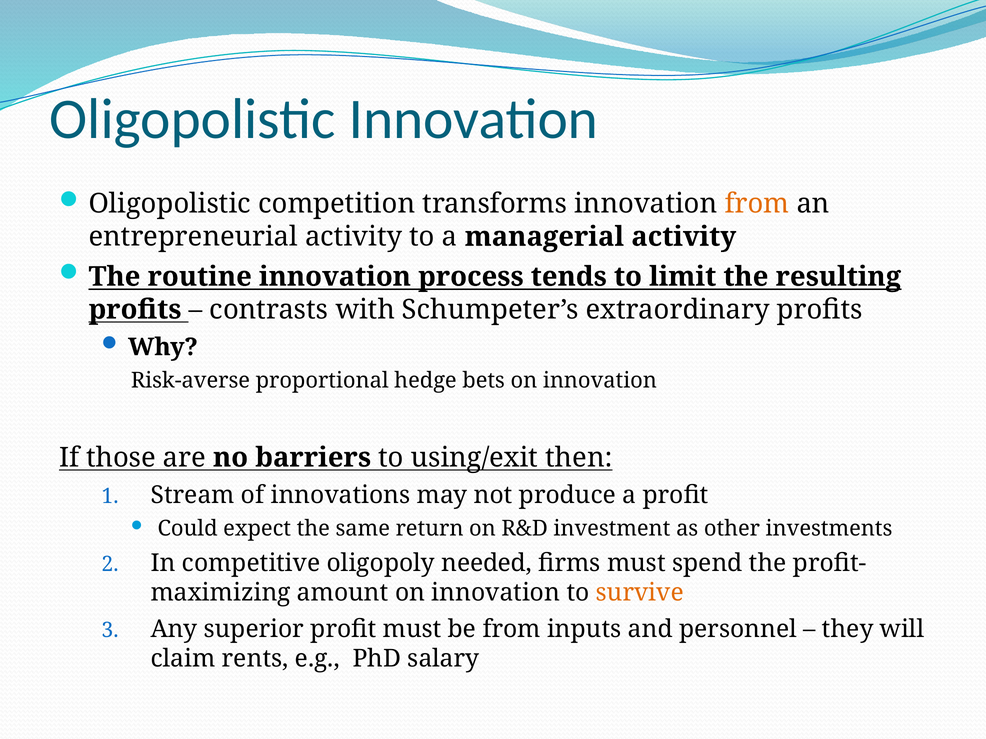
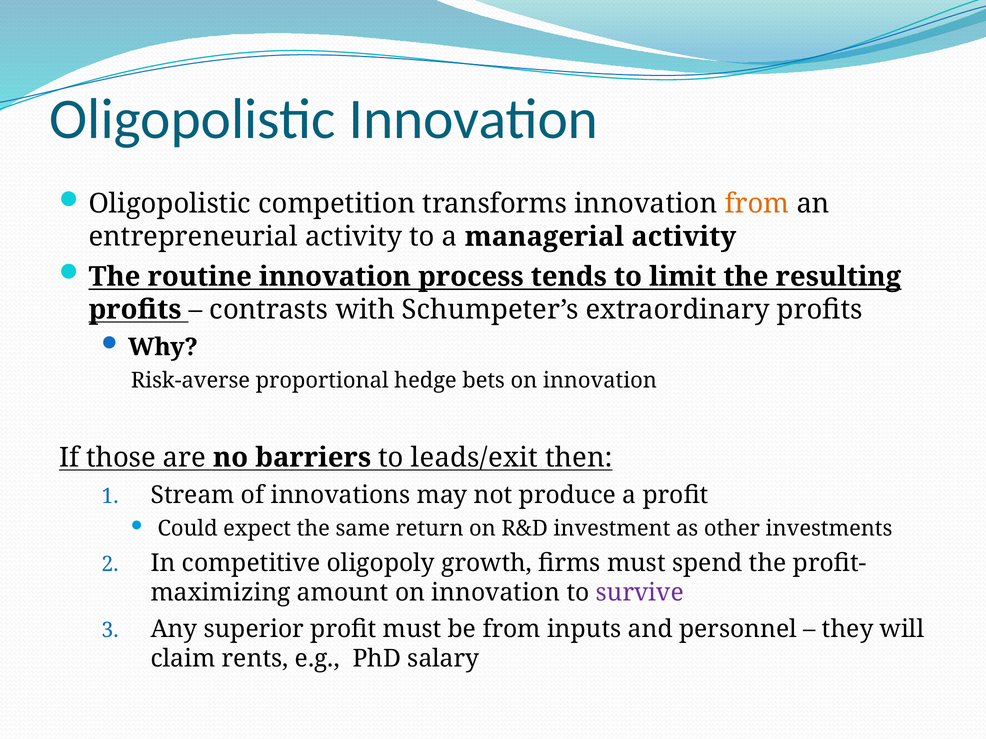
using/exit: using/exit -> leads/exit (474, 458)
needed: needed -> growth (487, 564)
survive colour: orange -> purple (640, 593)
